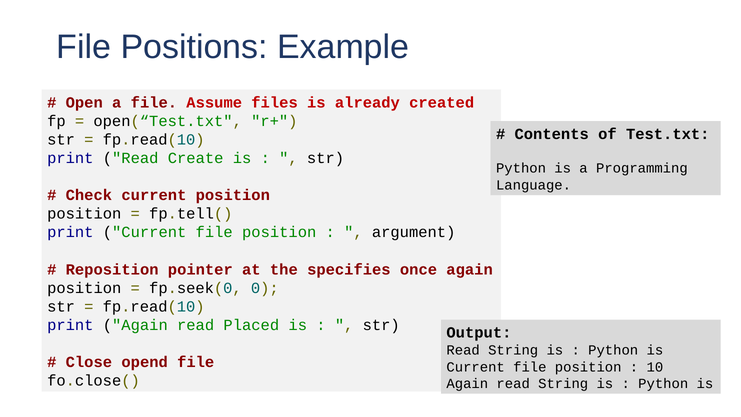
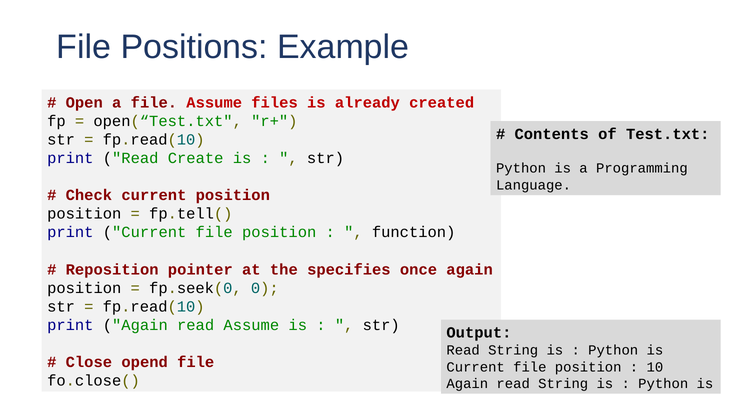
argument: argument -> function (414, 232)
read Placed: Placed -> Assume (251, 325)
